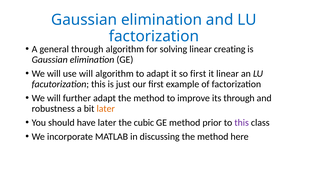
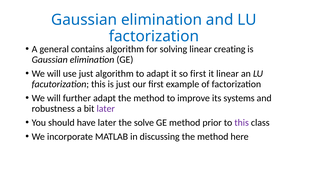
general through: through -> contains (87, 49)
use will: will -> just (86, 74)
its through: through -> systems (239, 98)
later colour: orange -> purple (106, 109)
cubic: cubic -> solve (144, 123)
